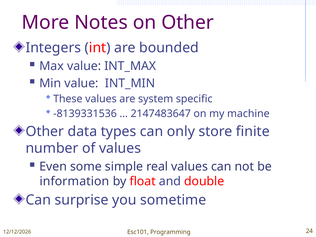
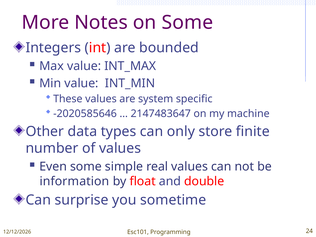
on Other: Other -> Some (187, 22)
-8139331536: -8139331536 -> -2020585646 (85, 114)
